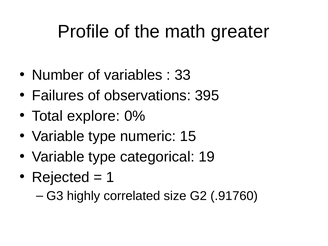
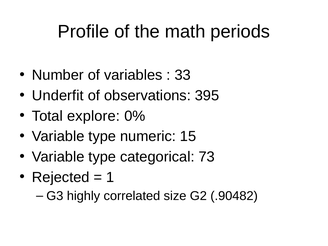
greater: greater -> periods (240, 32)
Failures: Failures -> Underfit (58, 96)
19: 19 -> 73 (207, 157)
.91760: .91760 -> .90482 (234, 196)
